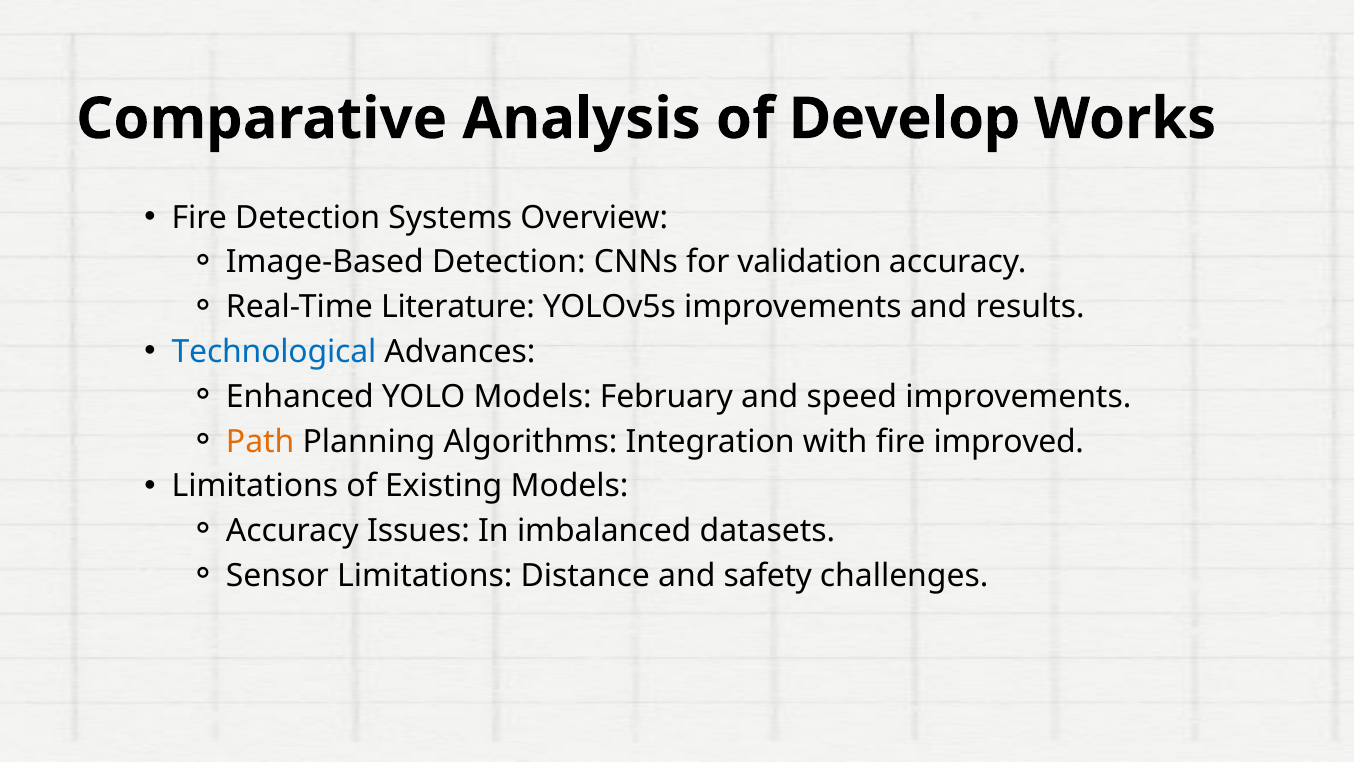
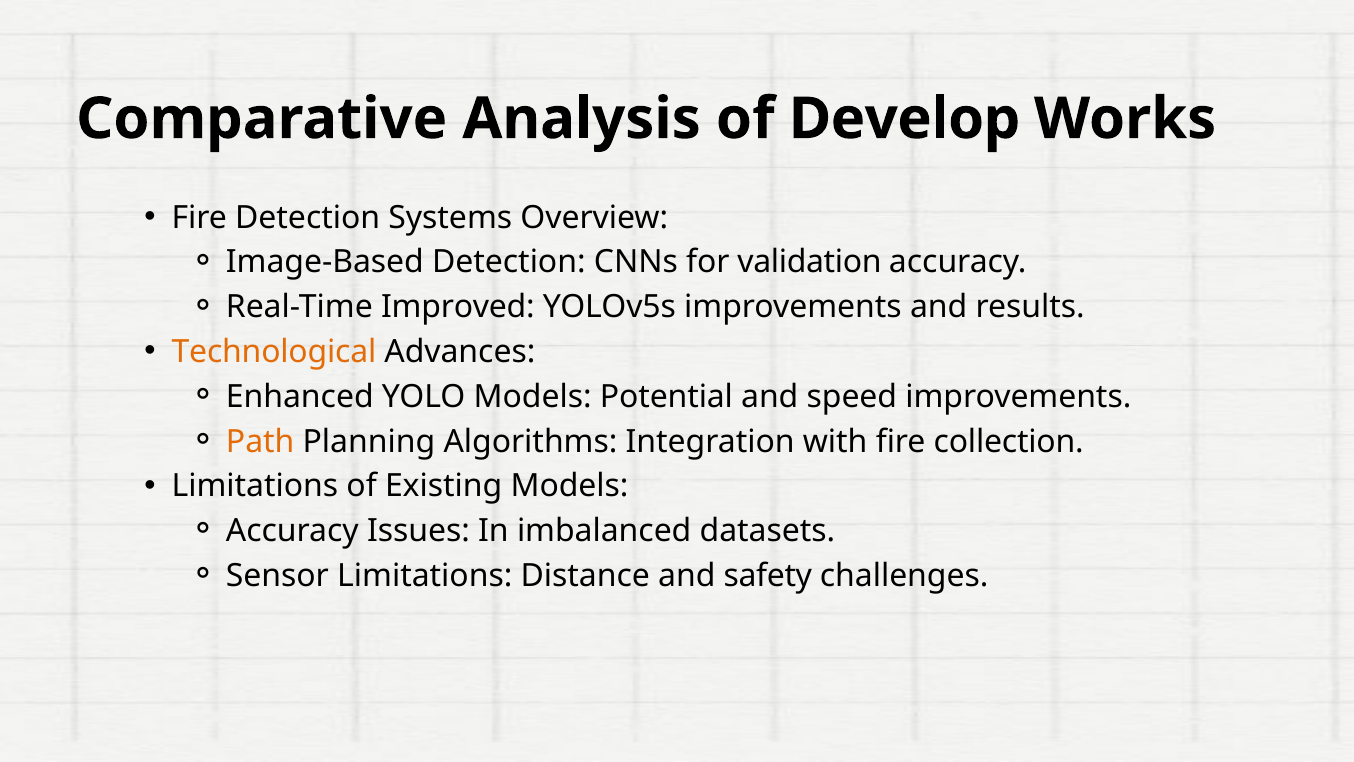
Literature: Literature -> Improved (458, 307)
Technological colour: blue -> orange (274, 352)
February: February -> Potential (666, 397)
improved: improved -> collection (1009, 441)
